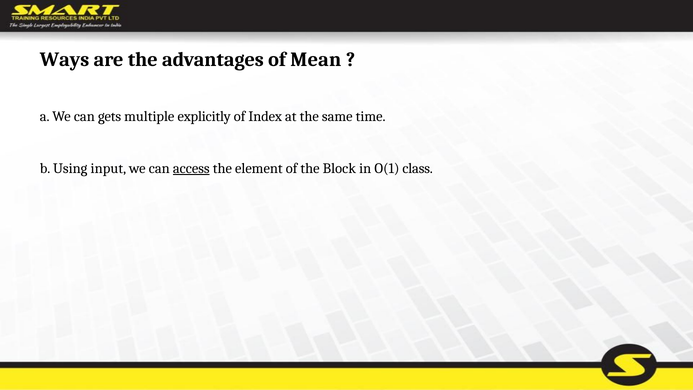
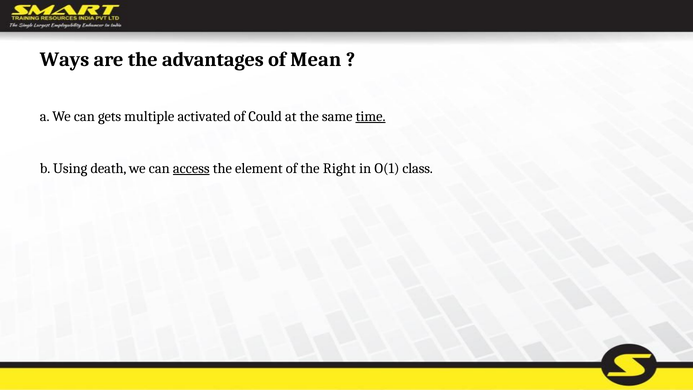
explicitly: explicitly -> activated (204, 116)
Index: Index -> Could (265, 116)
time underline: none -> present (371, 116)
input: input -> death (108, 168)
Block: Block -> Right (339, 168)
